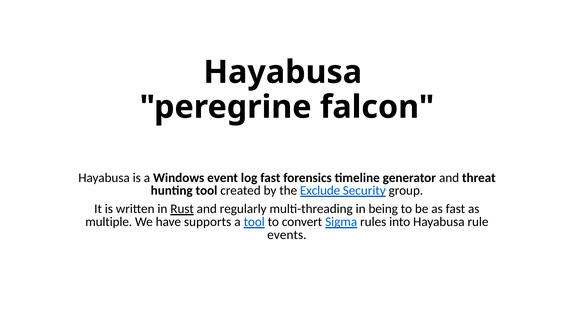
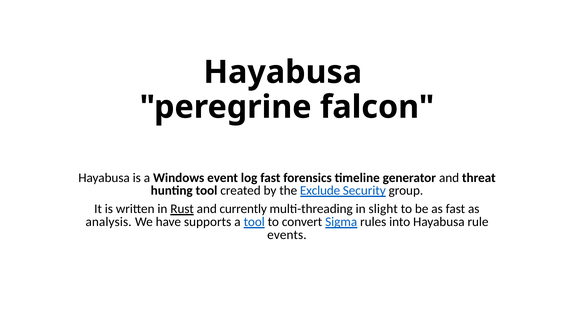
regularly: regularly -> currently (243, 209)
being: being -> slight (383, 209)
multiple: multiple -> analysis (109, 222)
